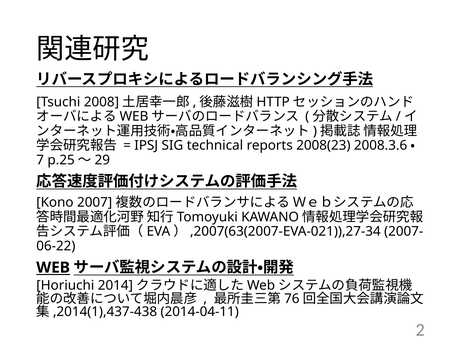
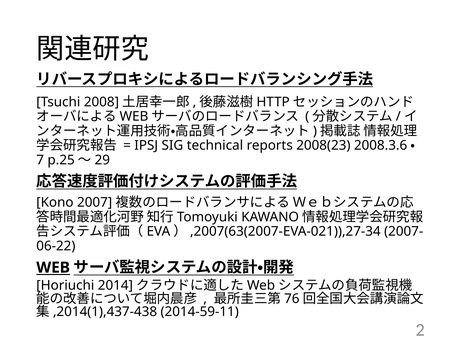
2014-04-11: 2014-04-11 -> 2014-59-11 (200, 312)
